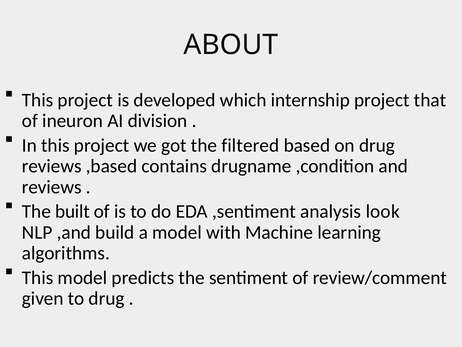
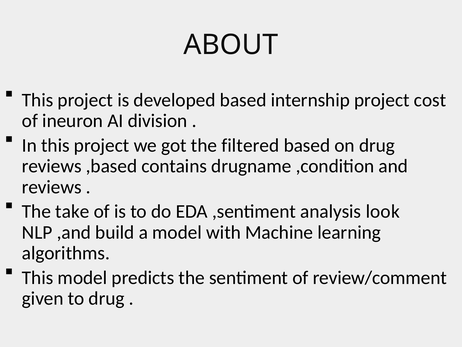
developed which: which -> based (243, 100)
that: that -> cost (430, 100)
built: built -> take (72, 211)
